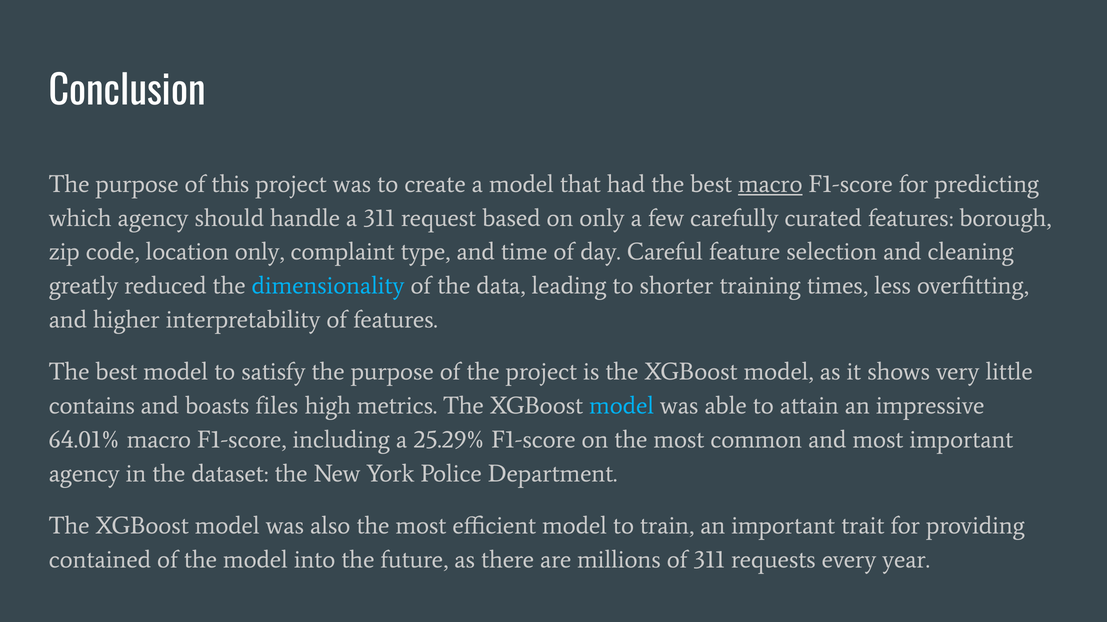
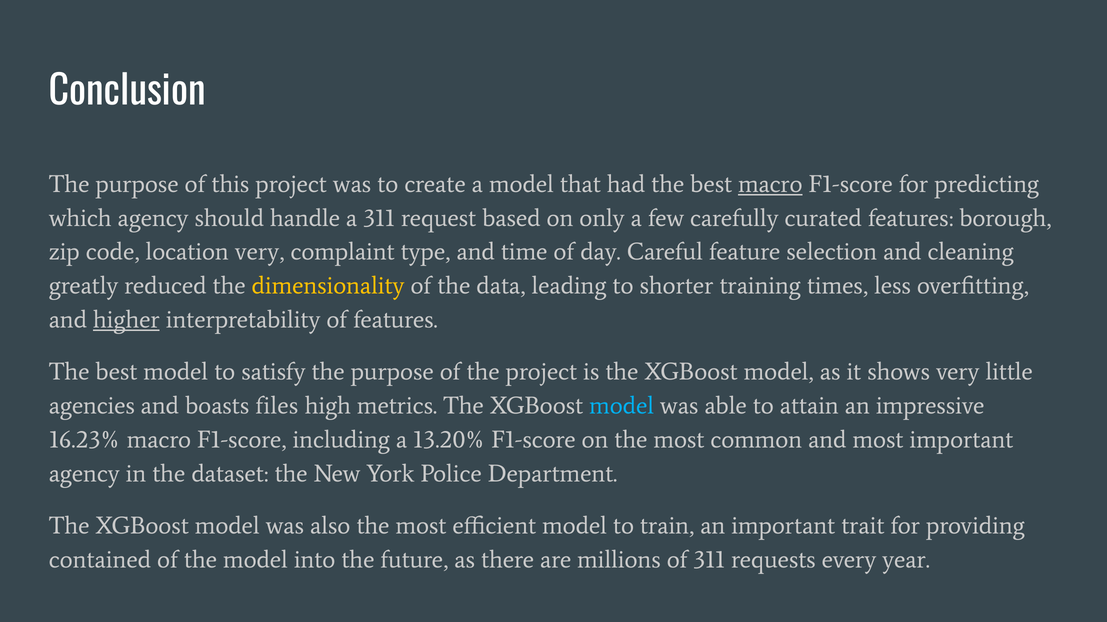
location only: only -> very (260, 252)
dimensionality colour: light blue -> yellow (328, 286)
higher underline: none -> present (126, 320)
contains: contains -> agencies (92, 406)
64.01%: 64.01% -> 16.23% (85, 440)
25.29%: 25.29% -> 13.20% (449, 440)
